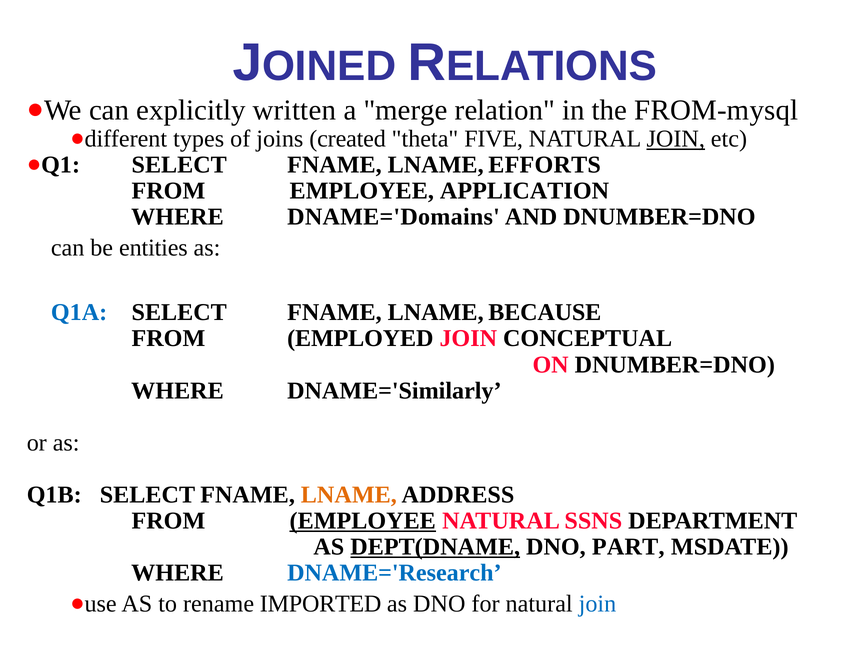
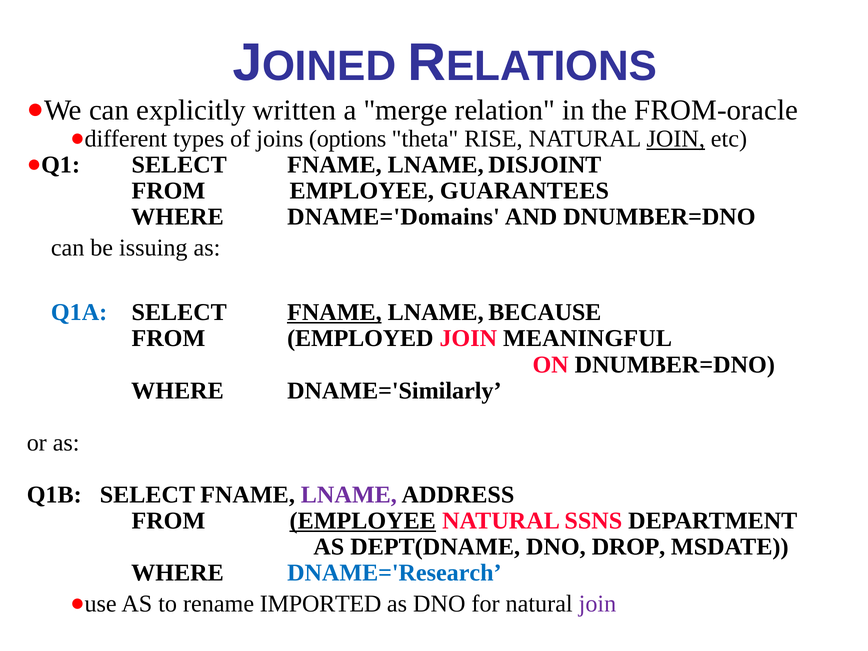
FROM-mysql: FROM-mysql -> FROM-oracle (716, 110)
created: created -> options (348, 139)
FIVE: FIVE -> RISE (493, 139)
EFFORTS: EFFORTS -> DISJOINT (545, 165)
APPLICATION: APPLICATION -> GUARANTEES (524, 191)
entities: entities -> issuing (153, 248)
FNAME underline: none -> present (334, 312)
CONCEPTUAL: CONCEPTUAL -> MEANINGFUL (588, 339)
LNAME colour: orange -> purple (349, 495)
DEPT(DNAME underline: present -> none (435, 547)
PART: PART -> DROP (628, 547)
join colour: blue -> purple (597, 604)
